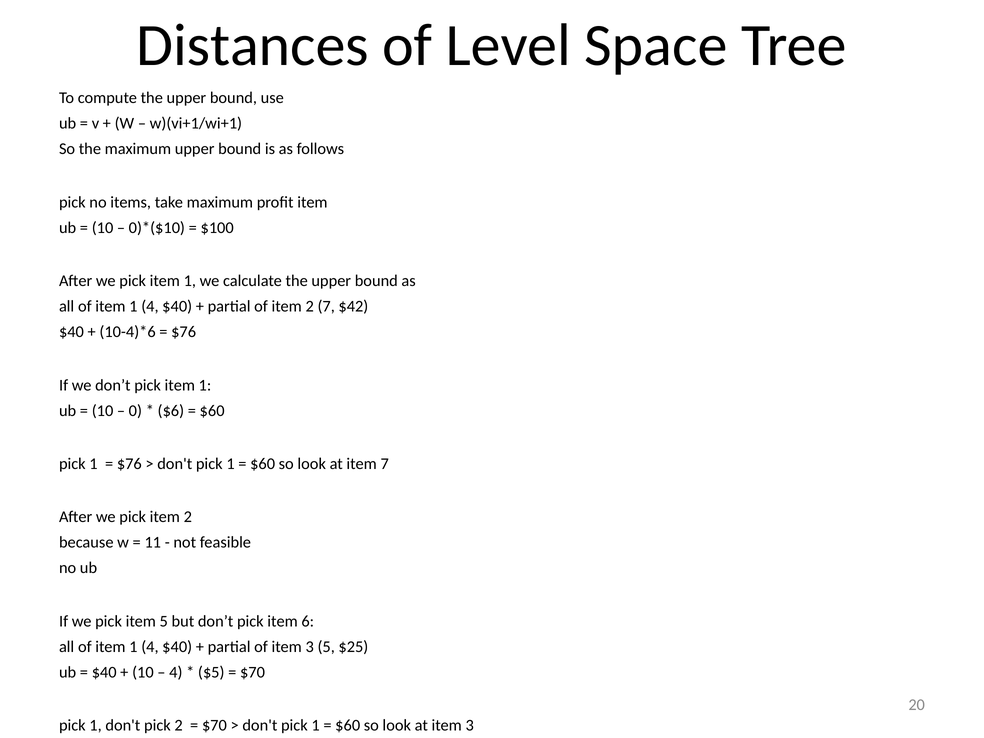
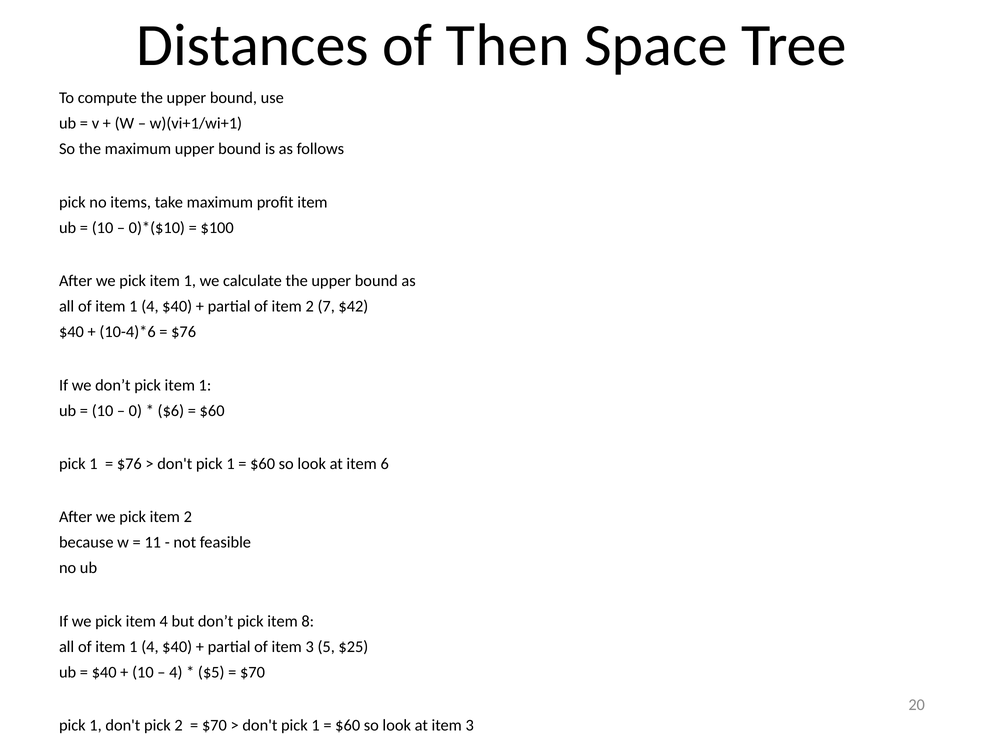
Level: Level -> Then (508, 45)
item 7: 7 -> 6 (385, 464)
item 5: 5 -> 4 (164, 621)
6: 6 -> 8 (308, 621)
